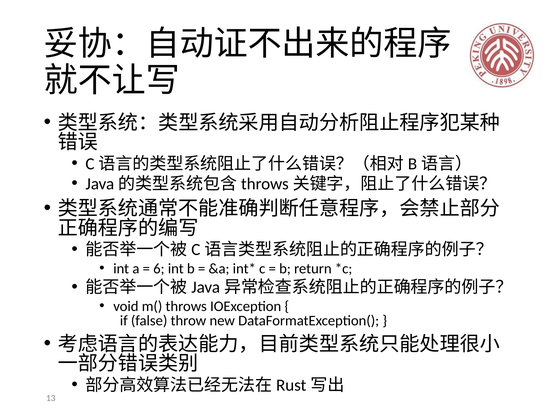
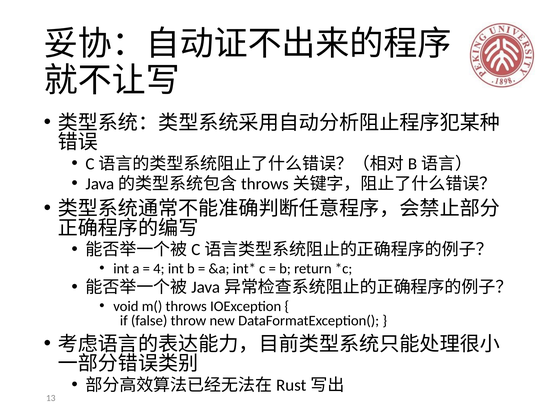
6: 6 -> 4 (159, 269)
